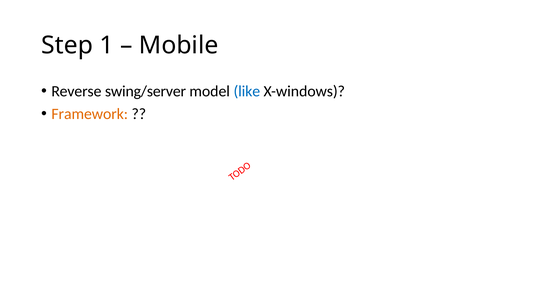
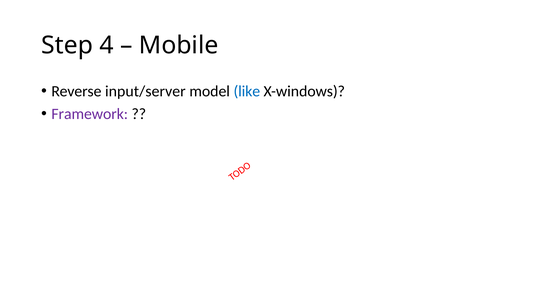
1: 1 -> 4 (107, 45)
swing/server: swing/server -> input/server (145, 91)
Framework colour: orange -> purple (90, 114)
